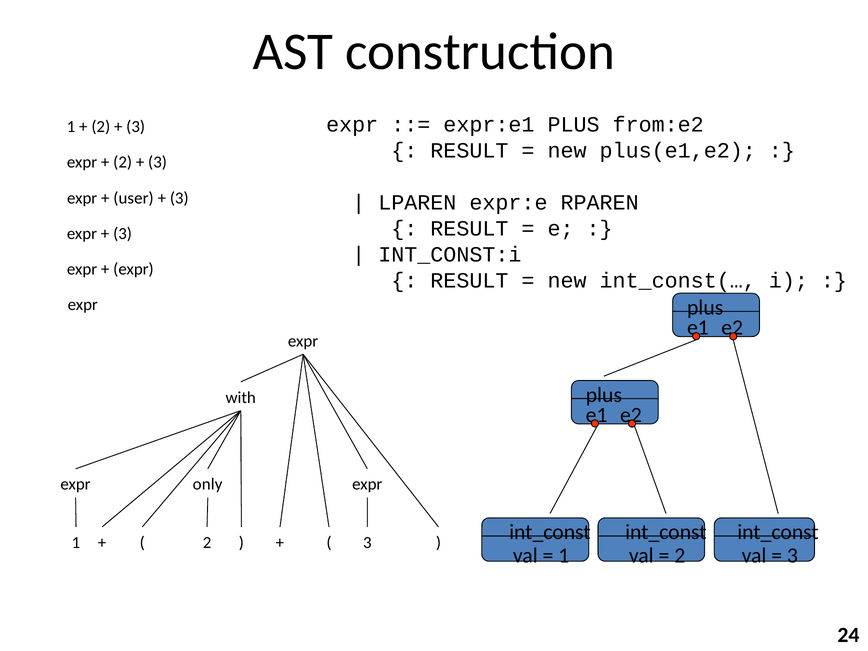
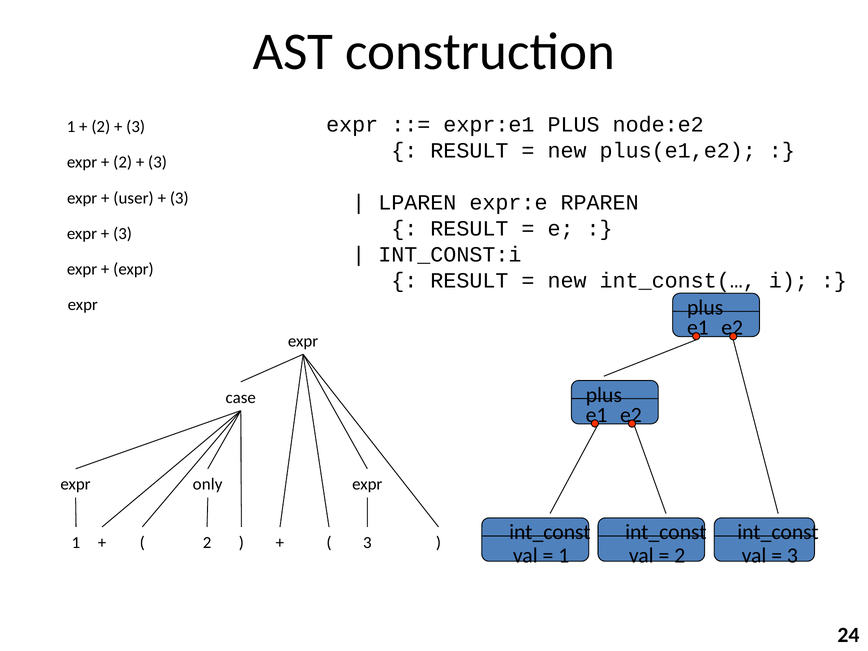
from:e2: from:e2 -> node:e2 (658, 124)
with: with -> case (241, 397)
